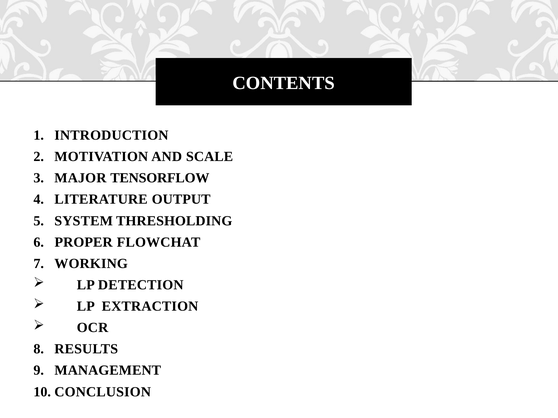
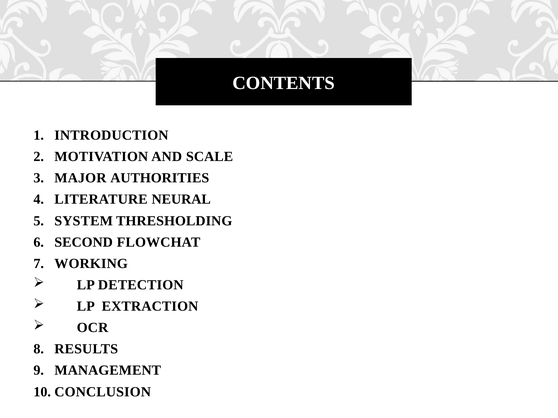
TENSORFLOW: TENSORFLOW -> AUTHORITIES (160, 178)
OUTPUT: OUTPUT -> NEURAL (181, 200)
PROPER: PROPER -> SECOND (84, 242)
